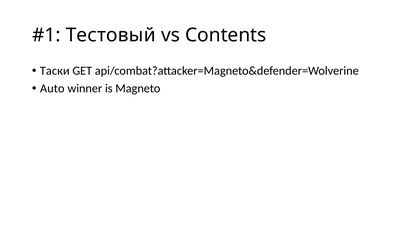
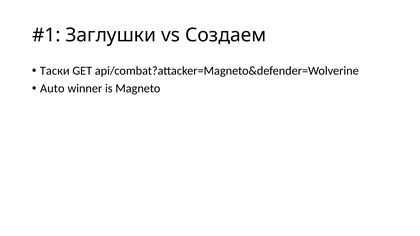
Тестовый: Тестовый -> Заглушки (111, 35)
Contents: Contents -> Создаем (226, 35)
